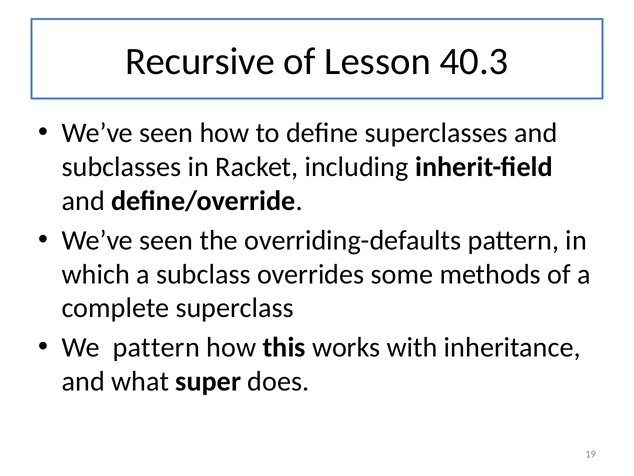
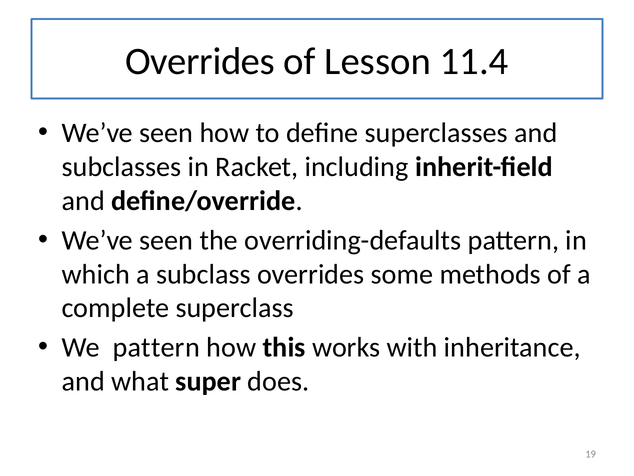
Recursive: Recursive -> Overrides (200, 61)
40.3: 40.3 -> 11.4 (474, 61)
